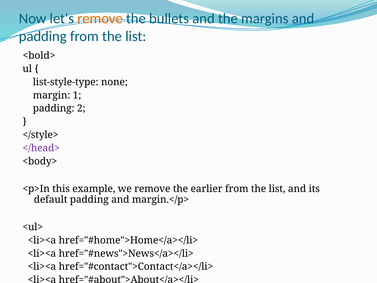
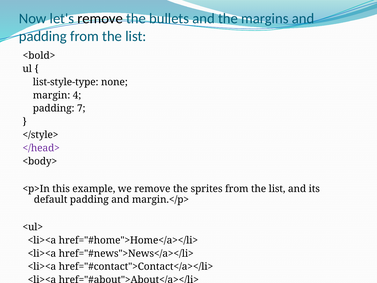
remove colour: orange -> black (100, 19)
1: 1 -> 4 (77, 95)
2: 2 -> 7 (81, 108)
earlier: earlier -> sprites (207, 189)
